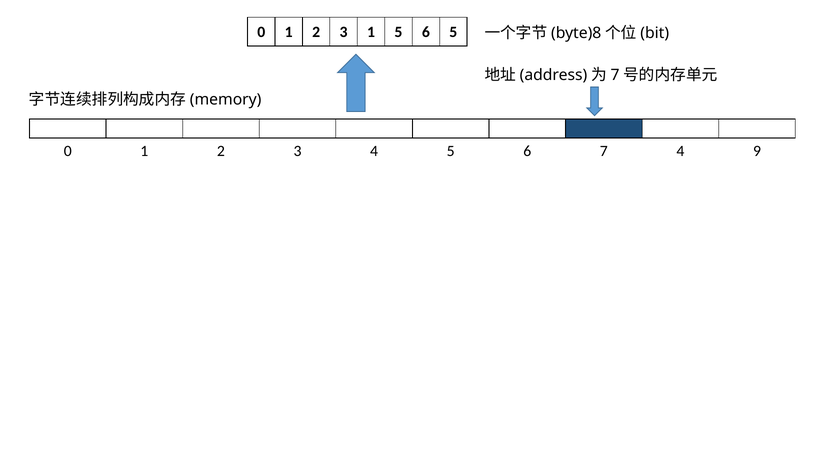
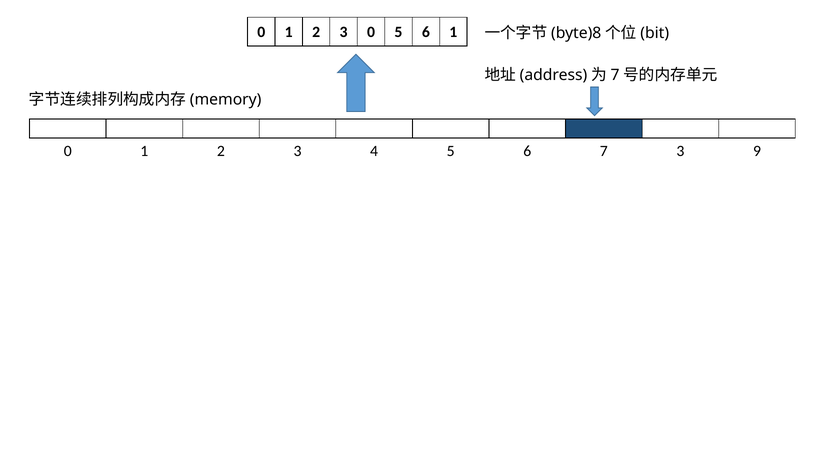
3 1: 1 -> 0 (371, 32)
6 5: 5 -> 1 (453, 32)
7 4: 4 -> 3 (680, 151)
